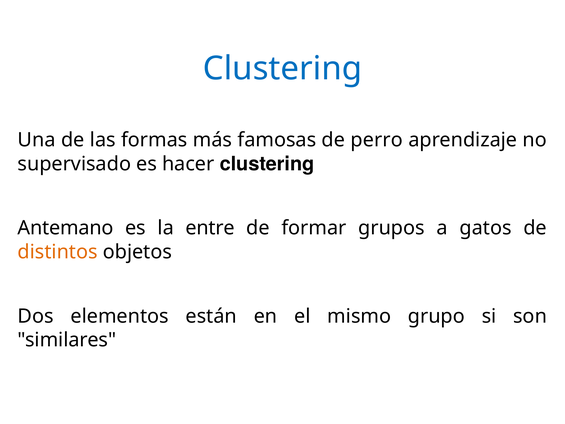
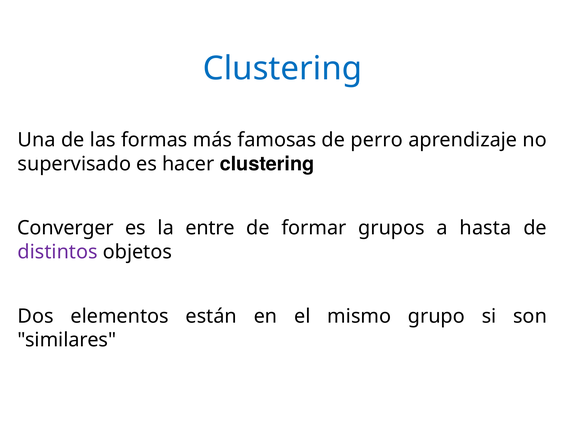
Antemano: Antemano -> Converger (65, 228)
gatos: gatos -> hasta (485, 228)
distintos colour: orange -> purple (58, 252)
